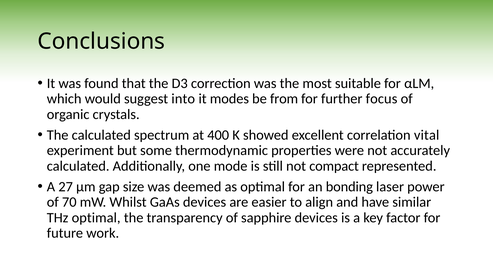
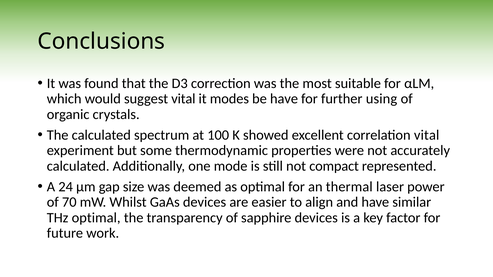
suggest into: into -> vital (183, 99)
be from: from -> have (284, 99)
focus: focus -> using (382, 99)
400: 400 -> 100 (218, 135)
27: 27 -> 24 (66, 187)
bonding: bonding -> thermal (349, 187)
